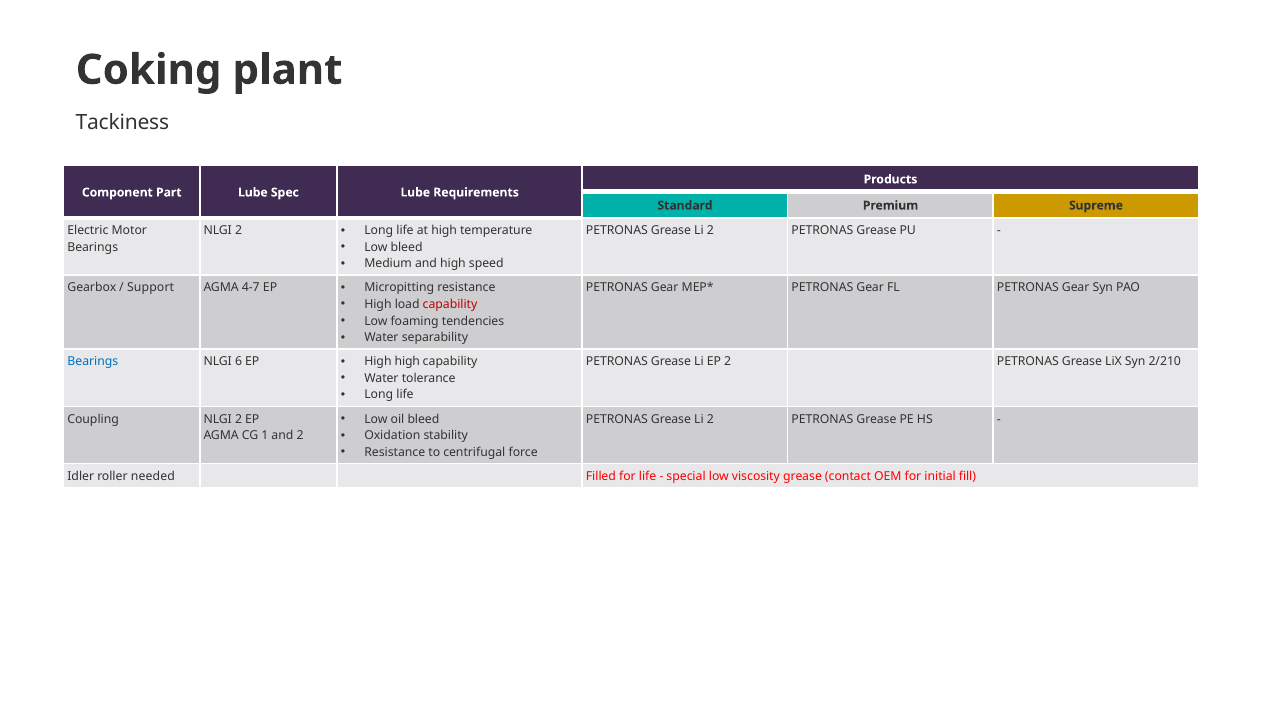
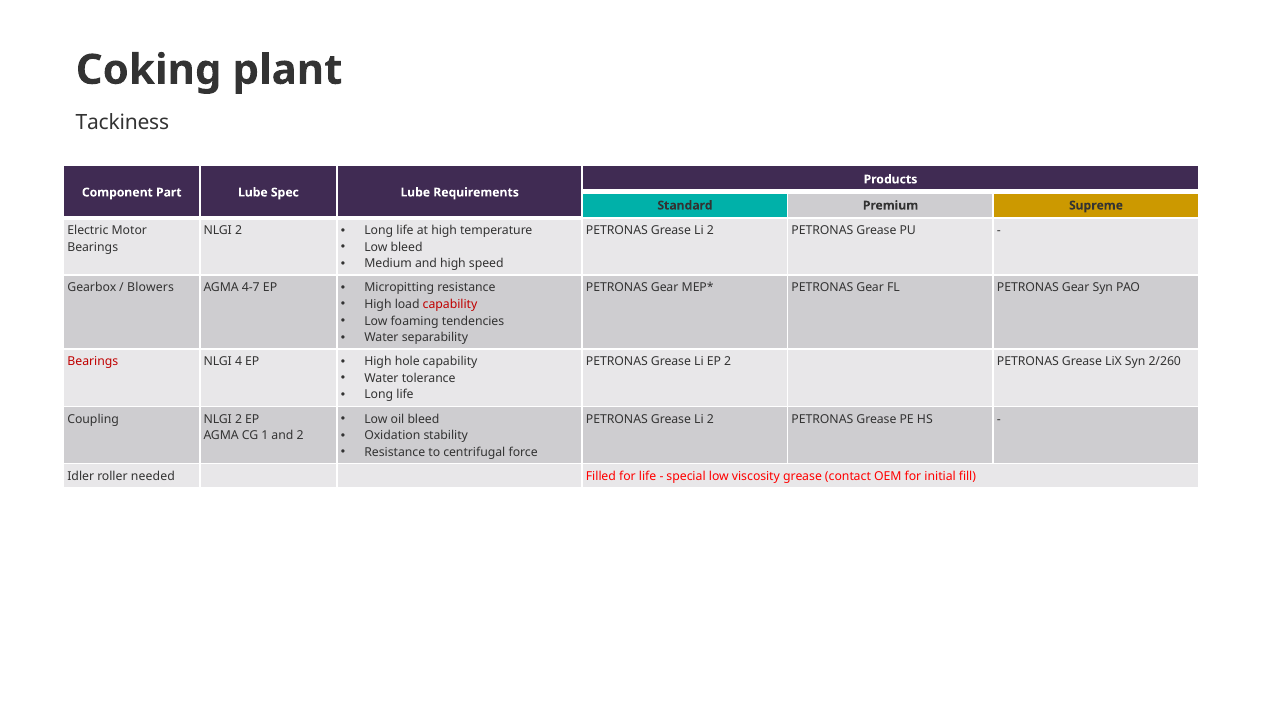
Support: Support -> Blowers (151, 288)
Bearings colour: blue -> red (93, 362)
6: 6 -> 4 (239, 362)
High high: high -> hole (407, 362)
2/210: 2/210 -> 2/260 (1165, 362)
